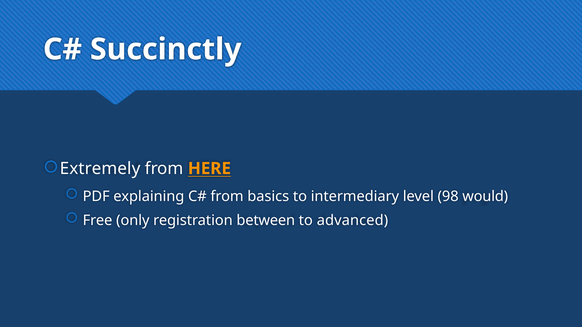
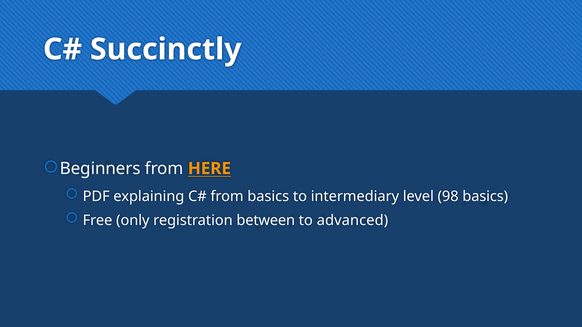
Extremely: Extremely -> Beginners (100, 169)
98 would: would -> basics (485, 197)
